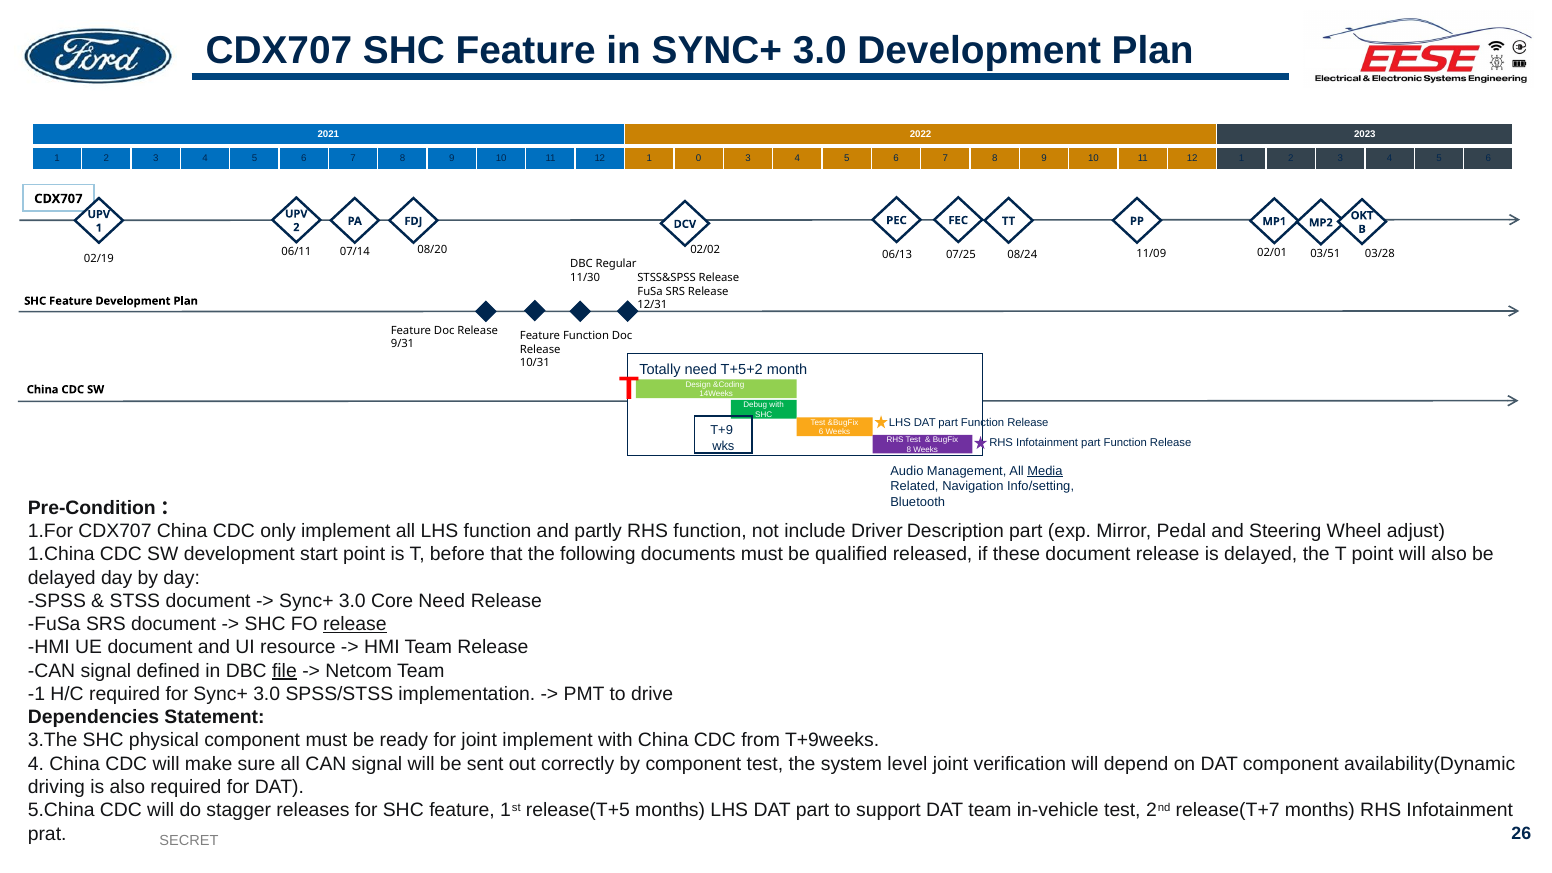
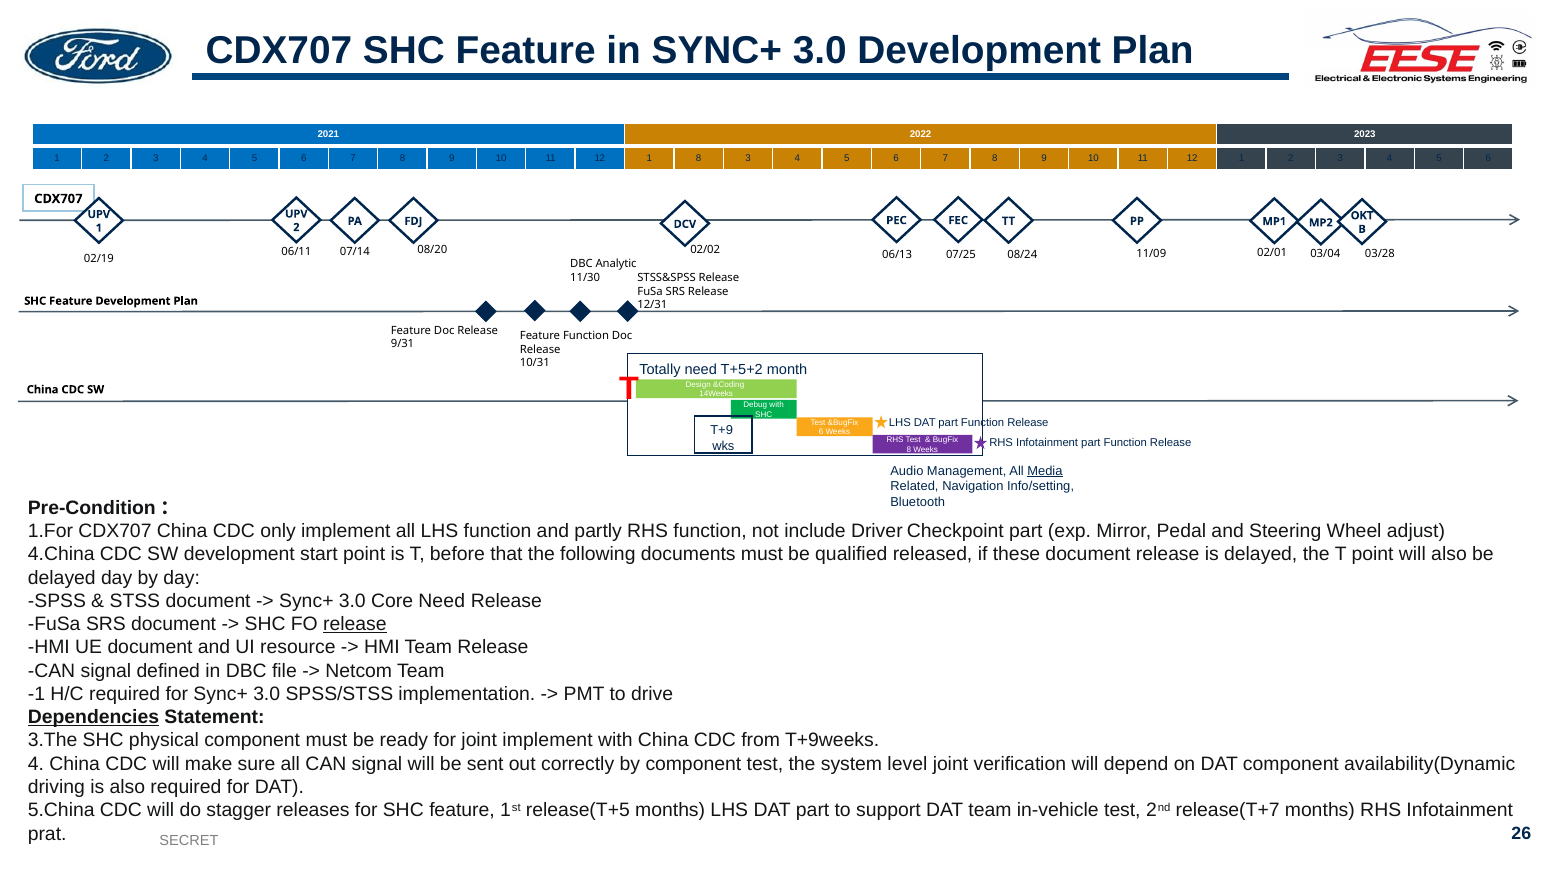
1 0: 0 -> 8 (699, 158)
03/51: 03/51 -> 03/04 (1325, 254)
Regular: Regular -> Analytic (616, 264)
Description: Description -> Checkpoint (955, 531)
1.China: 1.China -> 4.China (61, 554)
file underline: present -> none (284, 671)
Dependencies underline: none -> present (94, 717)
